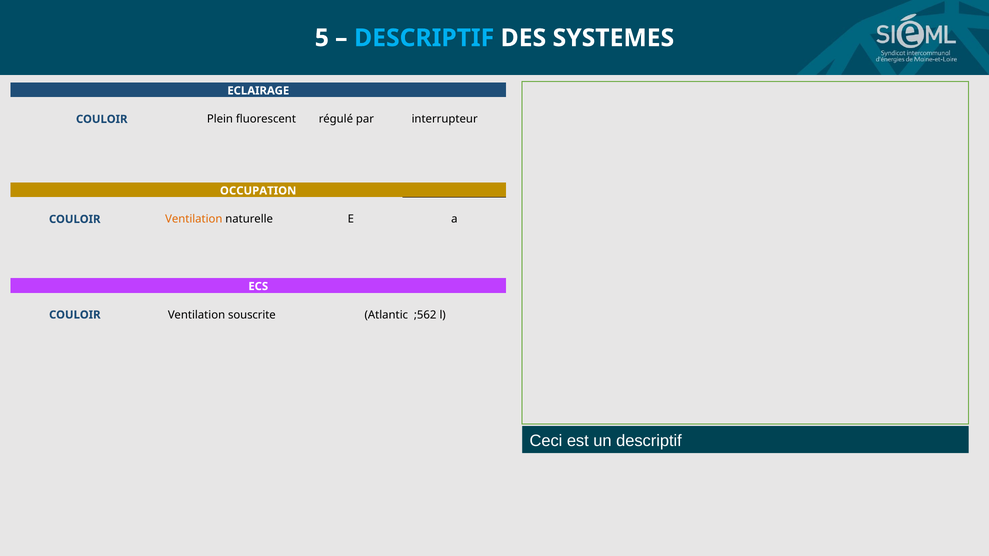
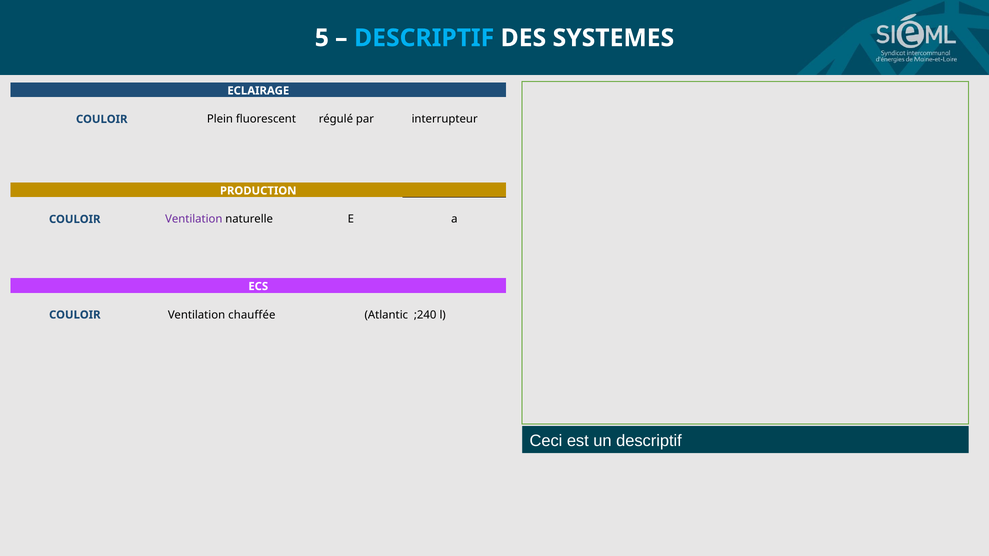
OCCUPATION: OCCUPATION -> PRODUCTION (258, 191)
Ventilation colour: orange -> purple (194, 219)
souscrite: souscrite -> chauffée (252, 315)
;562: ;562 -> ;240 (425, 315)
